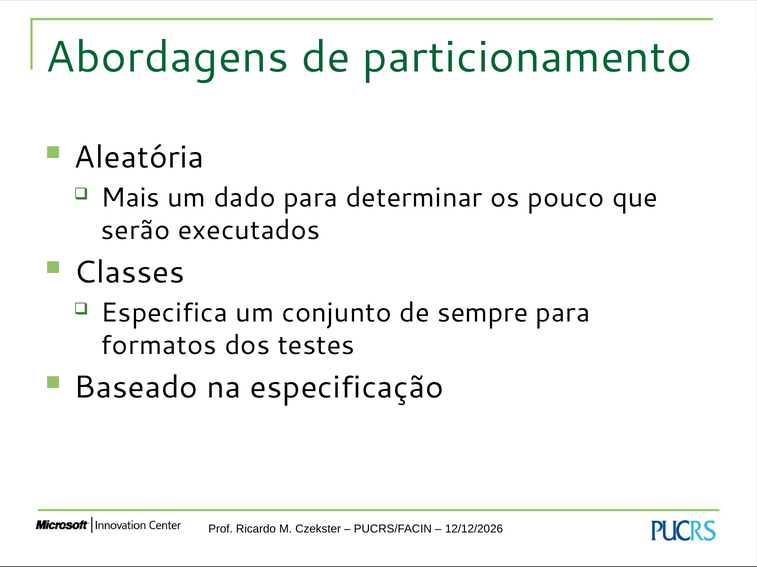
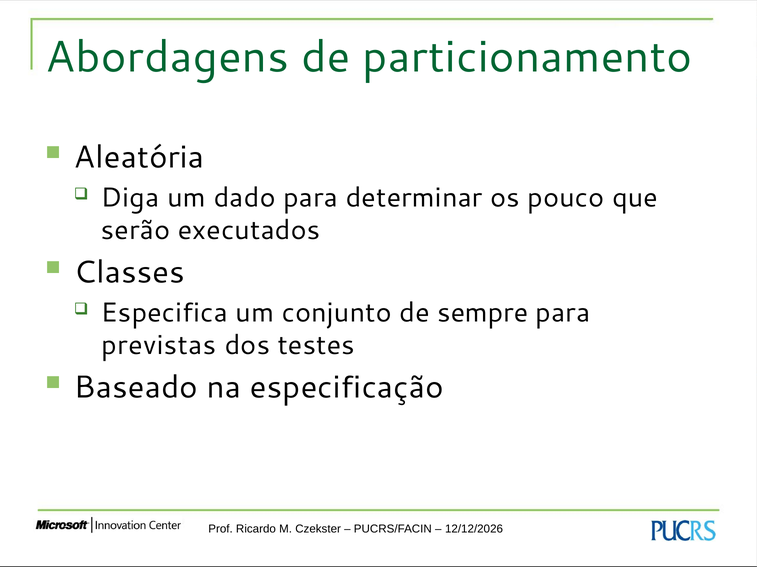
Mais: Mais -> Diga (130, 198)
formatos: formatos -> previstas (159, 346)
